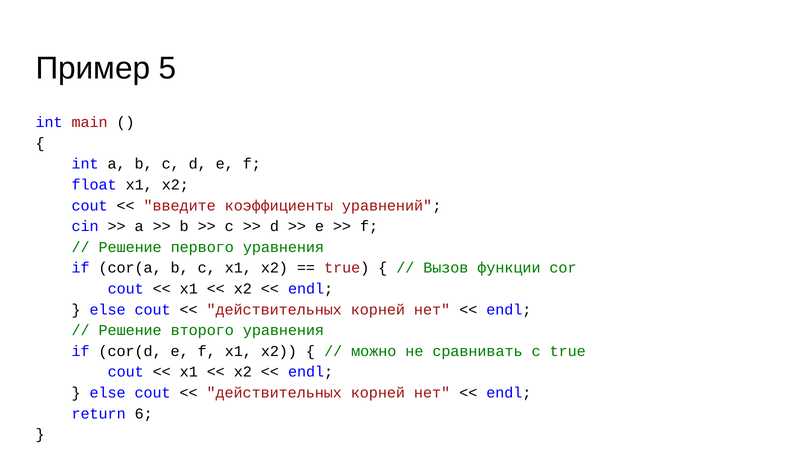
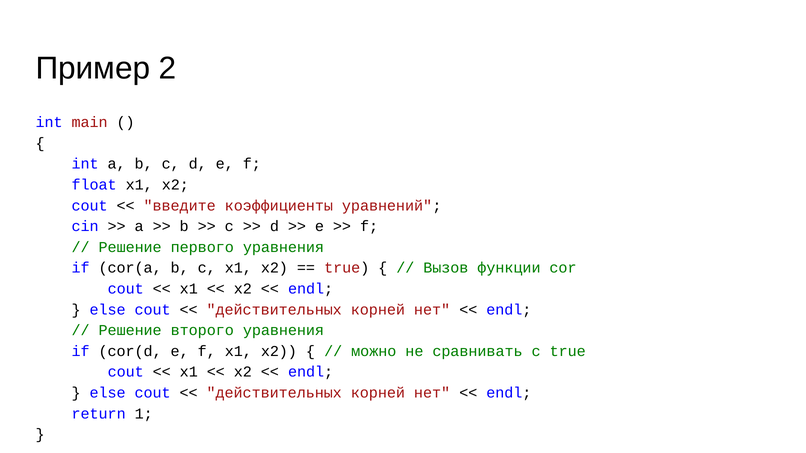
5: 5 -> 2 (168, 68)
6: 6 -> 1 (144, 414)
